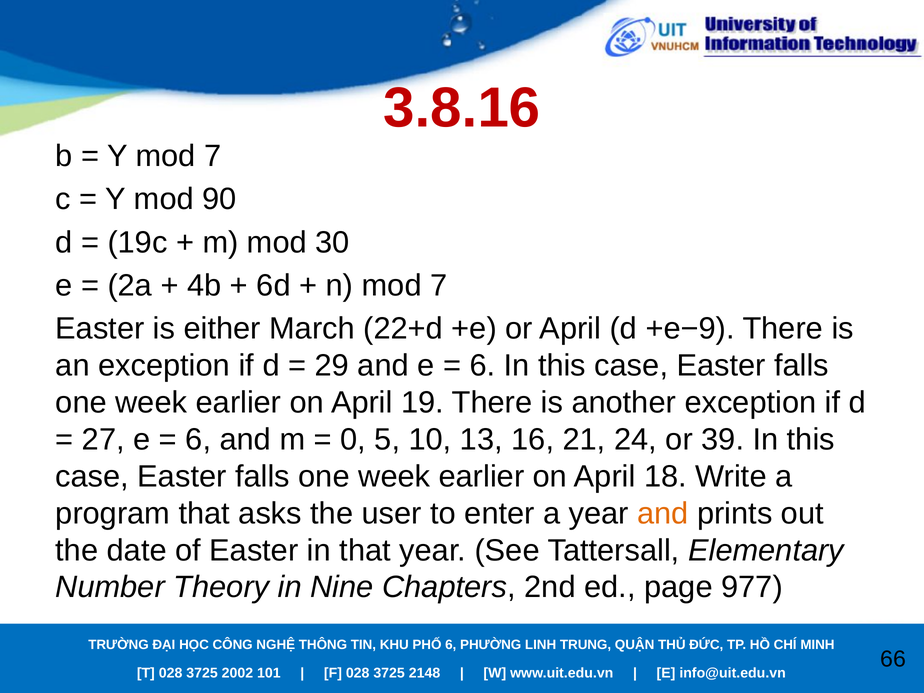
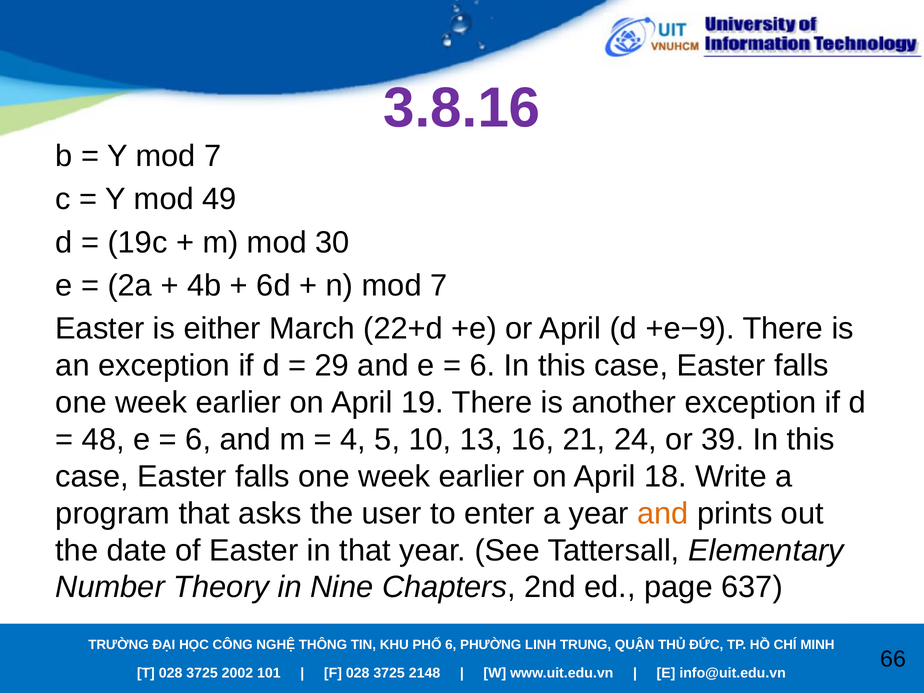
3.8.16 colour: red -> purple (462, 108)
90: 90 -> 49 (219, 199)
27: 27 -> 48 (103, 439)
0: 0 -> 4 (353, 439)
977: 977 -> 637 (752, 587)
